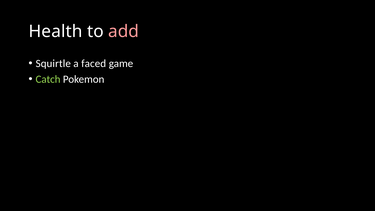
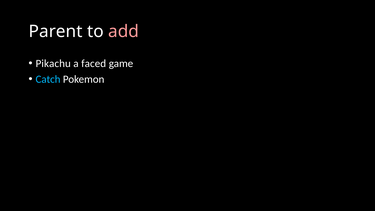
Health: Health -> Parent (56, 32)
Squirtle: Squirtle -> Pikachu (53, 63)
Catch colour: light green -> light blue (48, 79)
